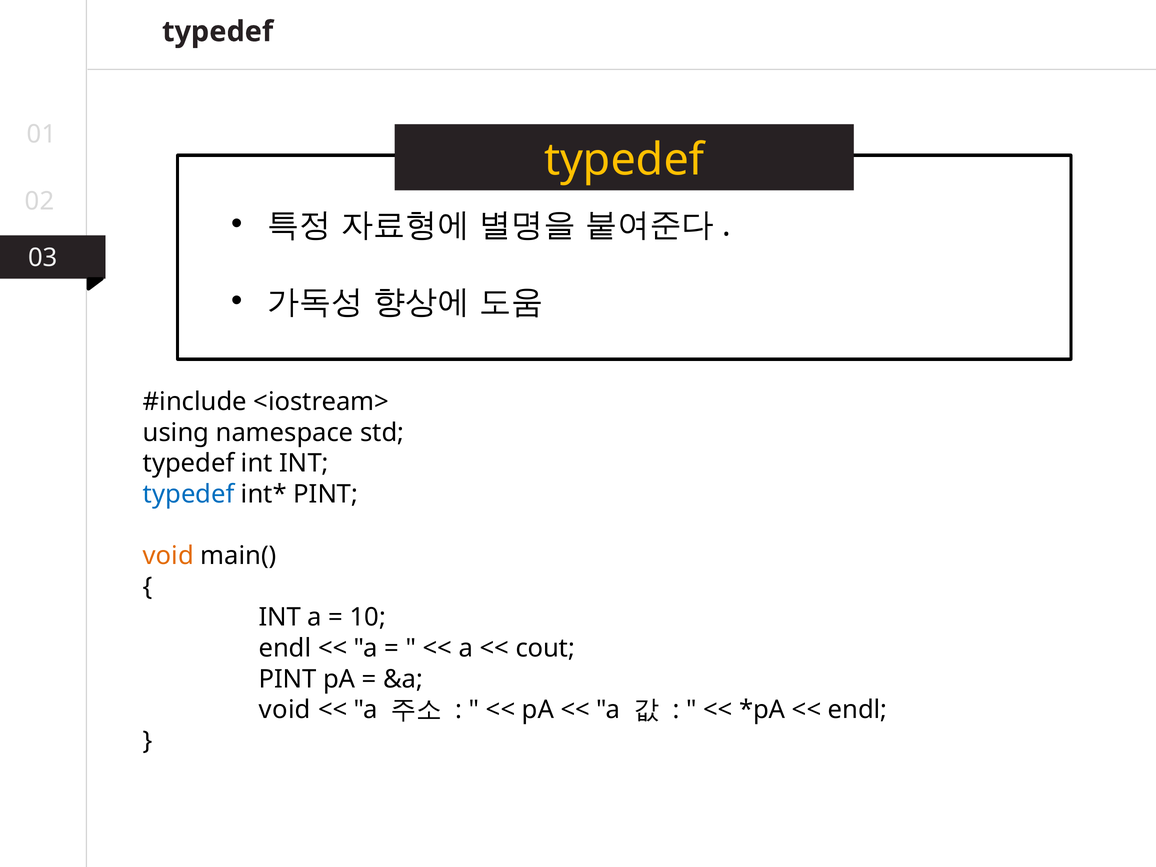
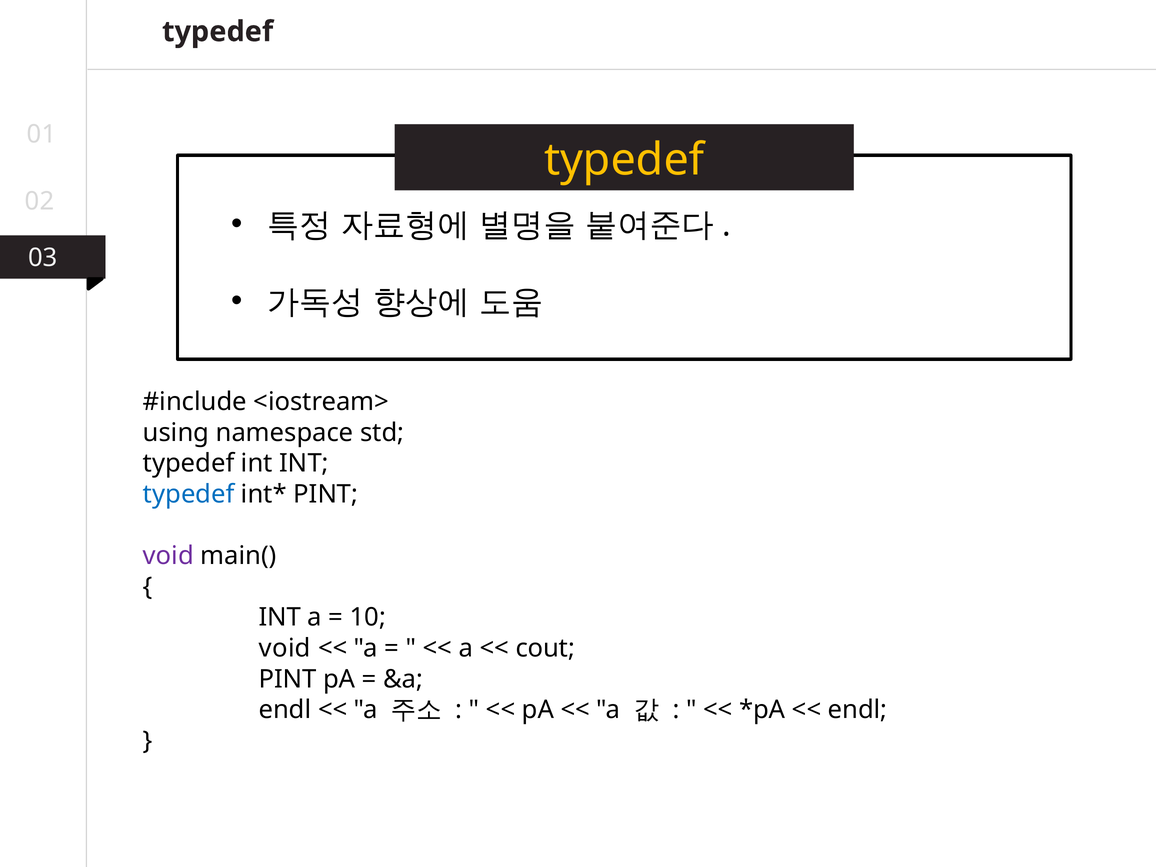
void colour: orange -> purple (168, 556)
endl: endl -> void (285, 648)
void: void -> endl (285, 710)
